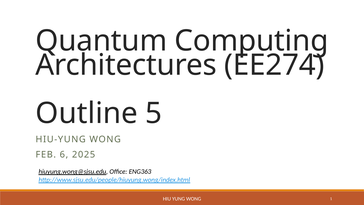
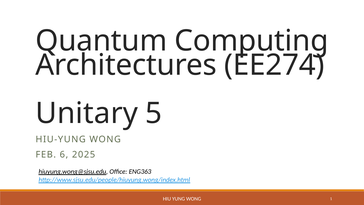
Outline: Outline -> Unitary (87, 113)
